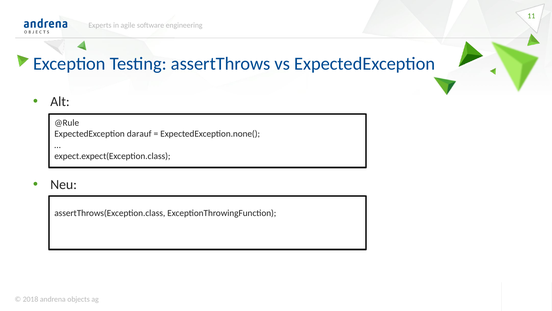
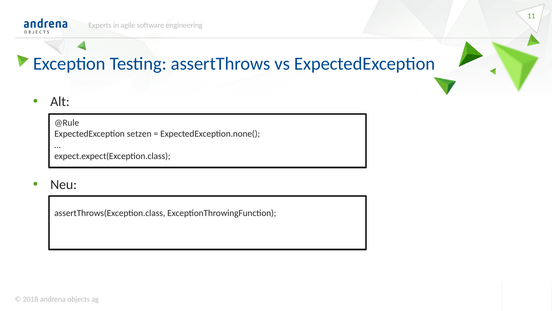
darauf: darauf -> setzen (139, 134)
